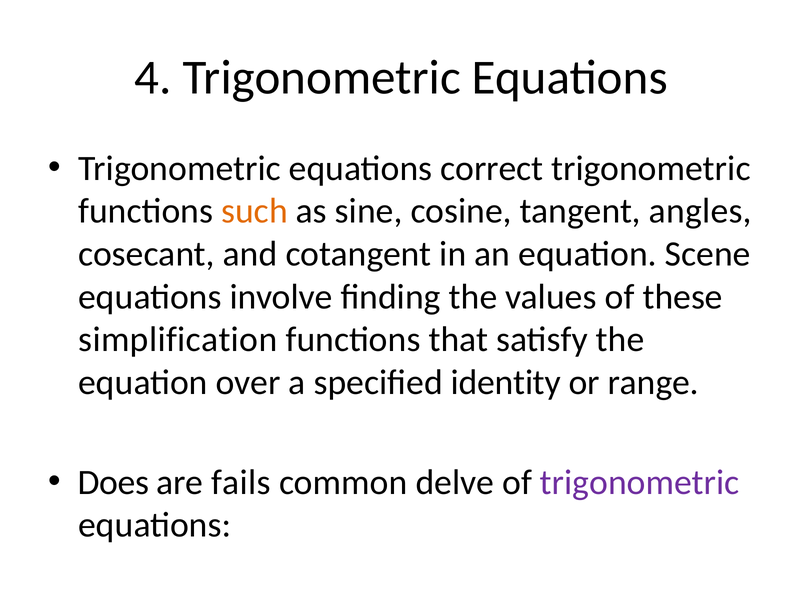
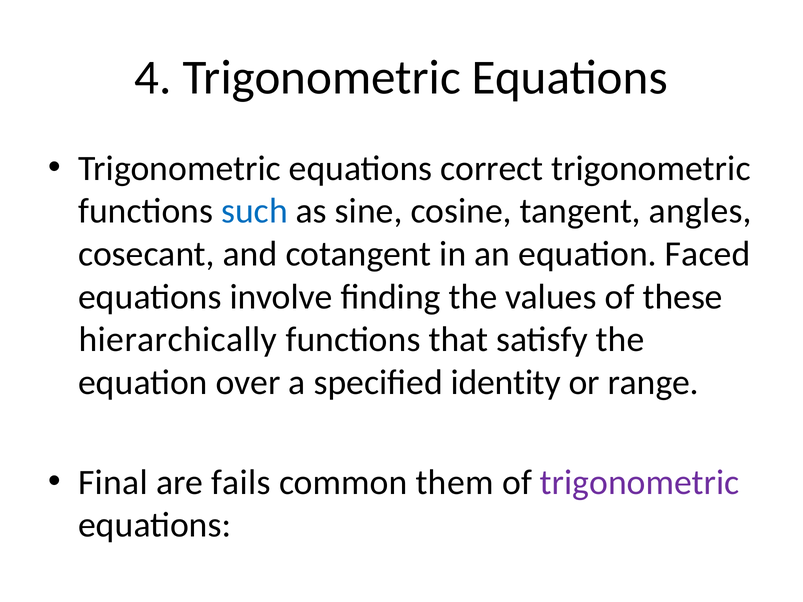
such colour: orange -> blue (255, 211)
Scene: Scene -> Faced (708, 254)
simplification: simplification -> hierarchically (178, 340)
Does: Does -> Final (113, 483)
delve: delve -> them (455, 483)
